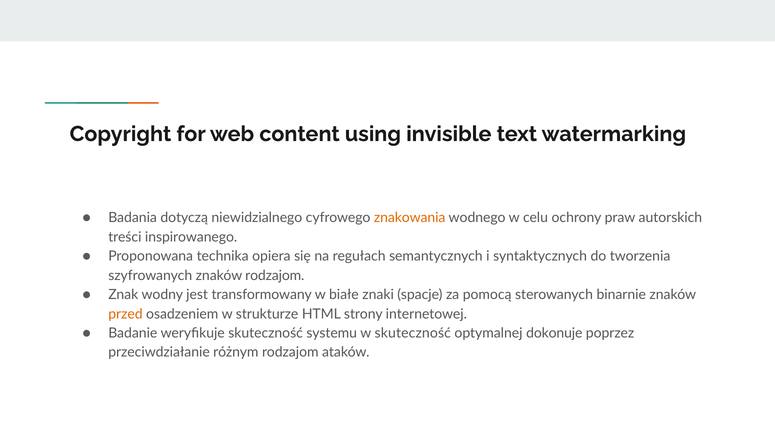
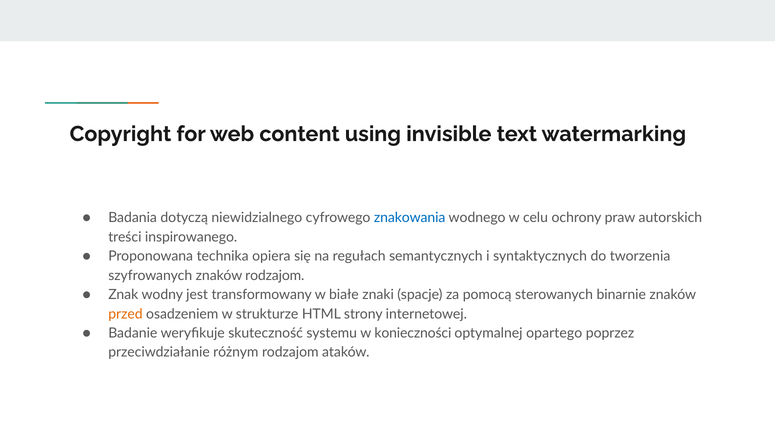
znakowania colour: orange -> blue (410, 218)
w skuteczność: skuteczność -> konieczności (413, 333)
dokonuje: dokonuje -> opartego (554, 333)
